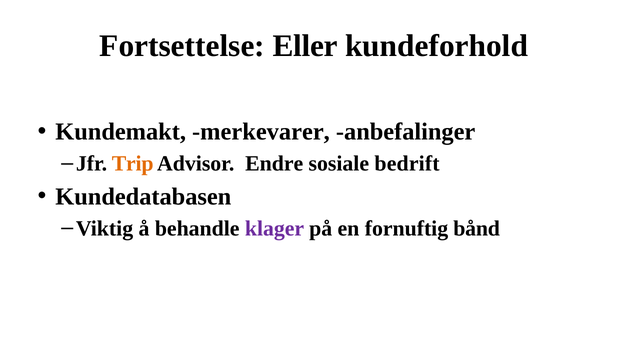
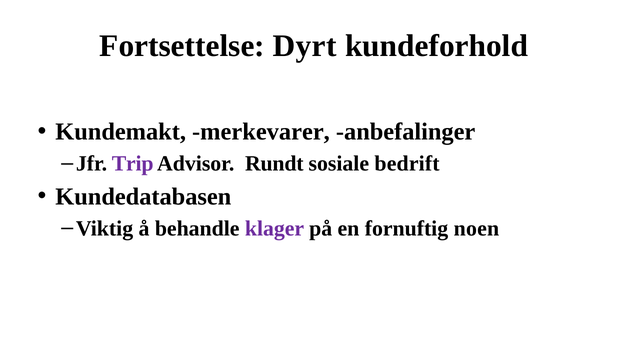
Eller: Eller -> Dyrt (305, 46)
Trip colour: orange -> purple (133, 164)
Endre: Endre -> Rundt (274, 164)
bånd: bånd -> noen (476, 229)
